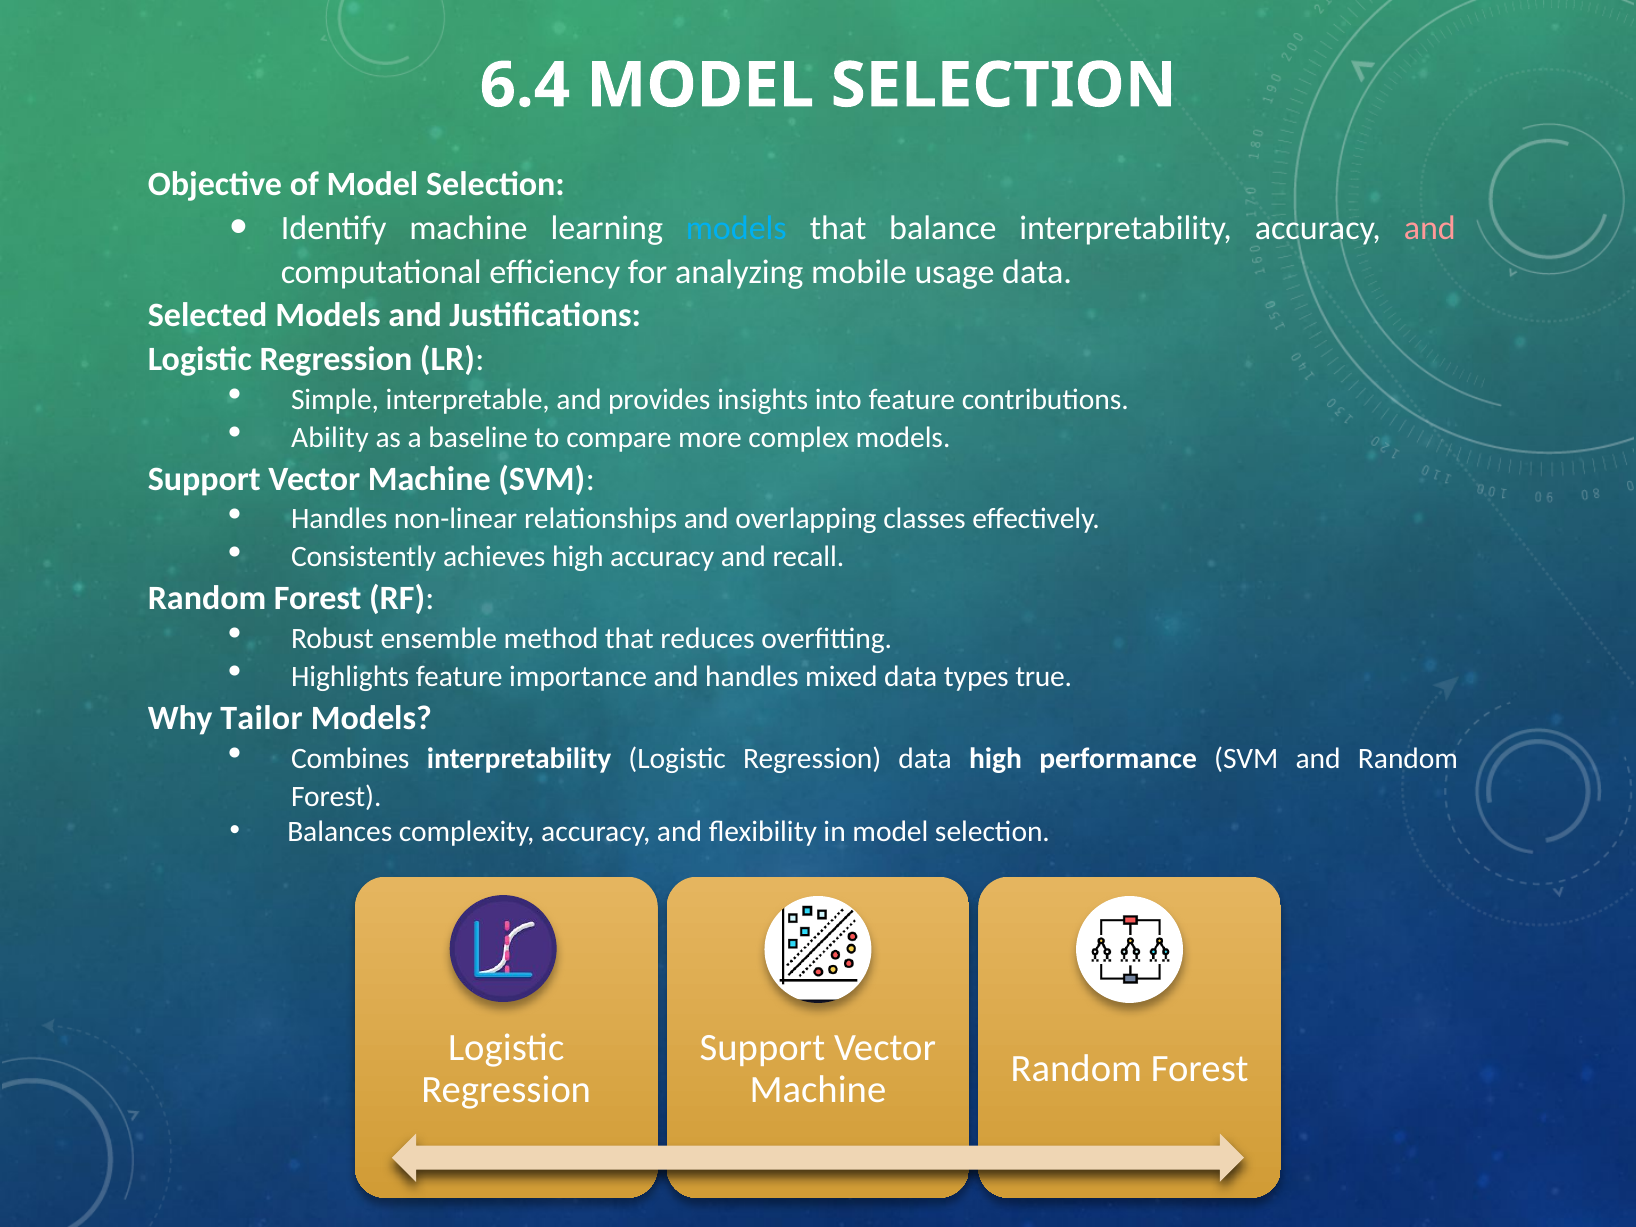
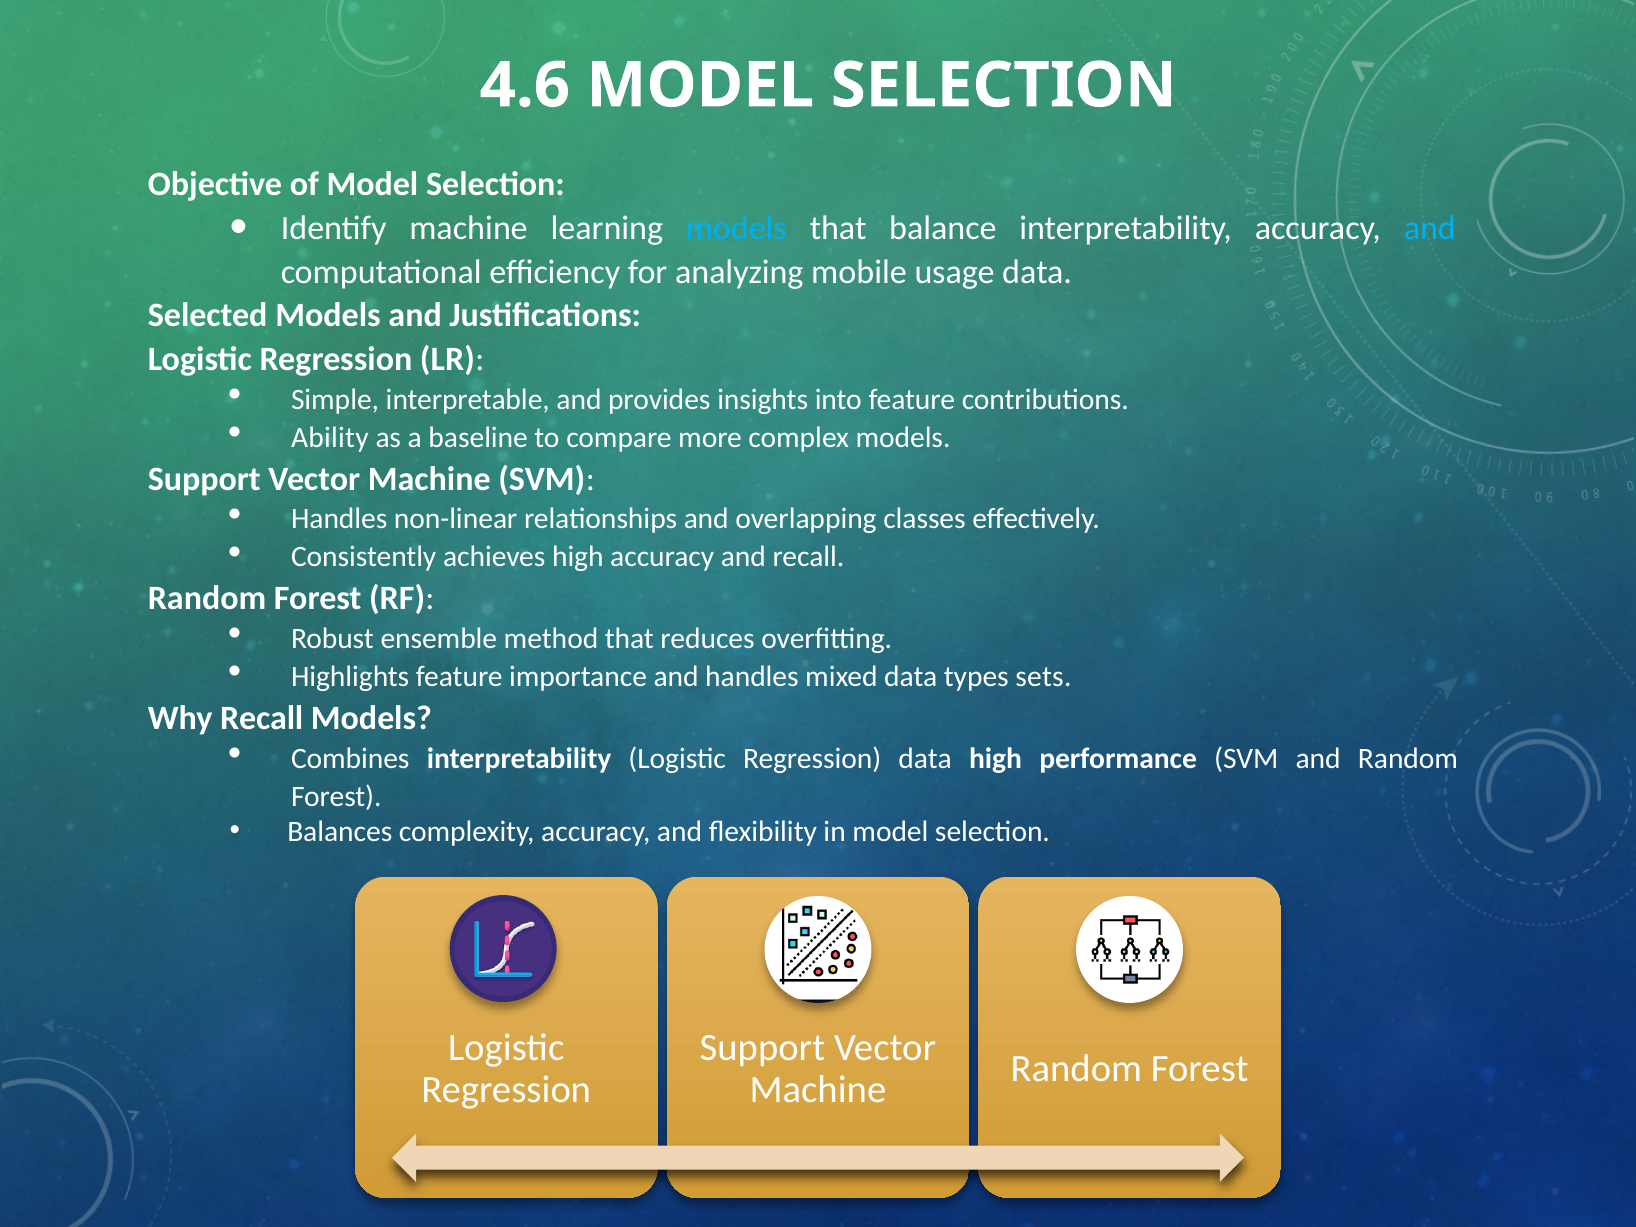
6.4: 6.4 -> 4.6 (525, 85)
and colour: pink -> light blue (1430, 228)
true: true -> sets (1043, 677)
Why Tailor: Tailor -> Recall (262, 718)
